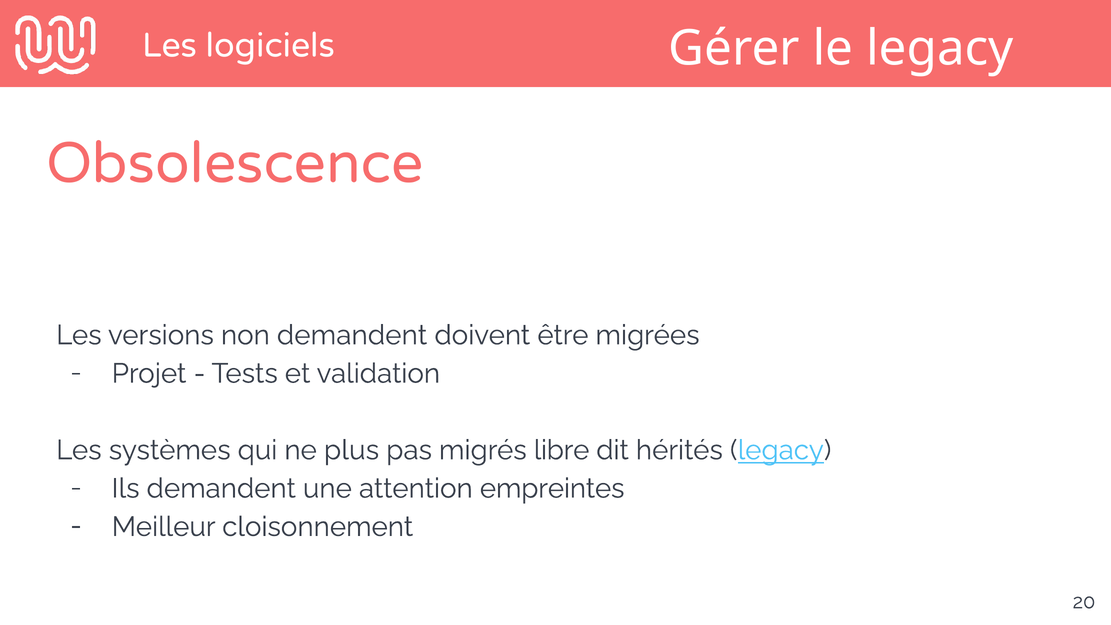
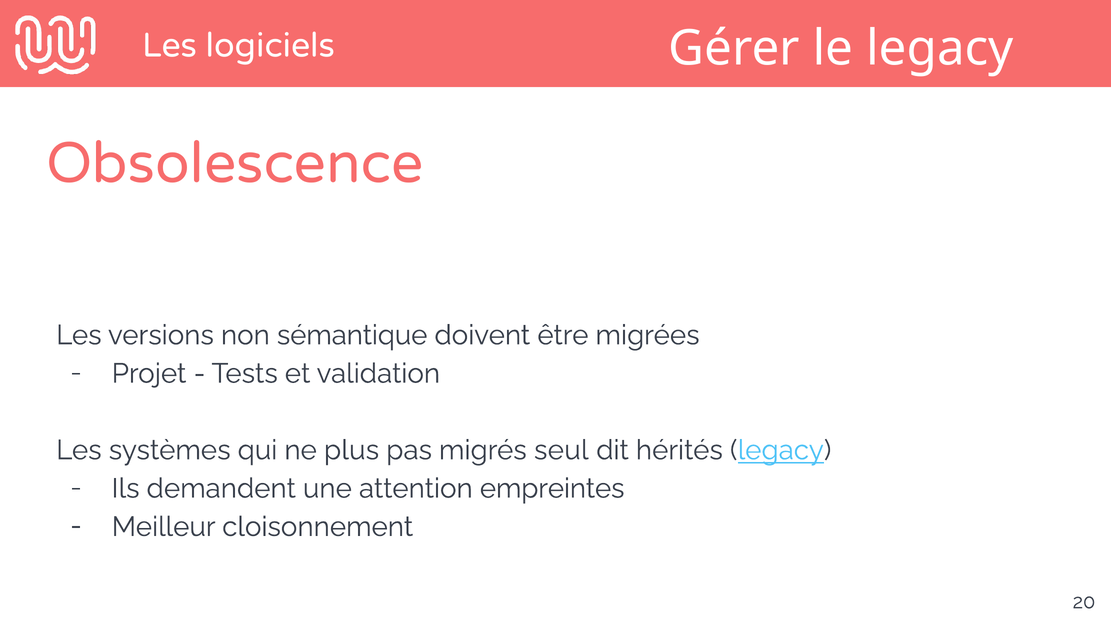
non demandent: demandent -> sémantique (352, 335)
libre: libre -> seul (561, 450)
